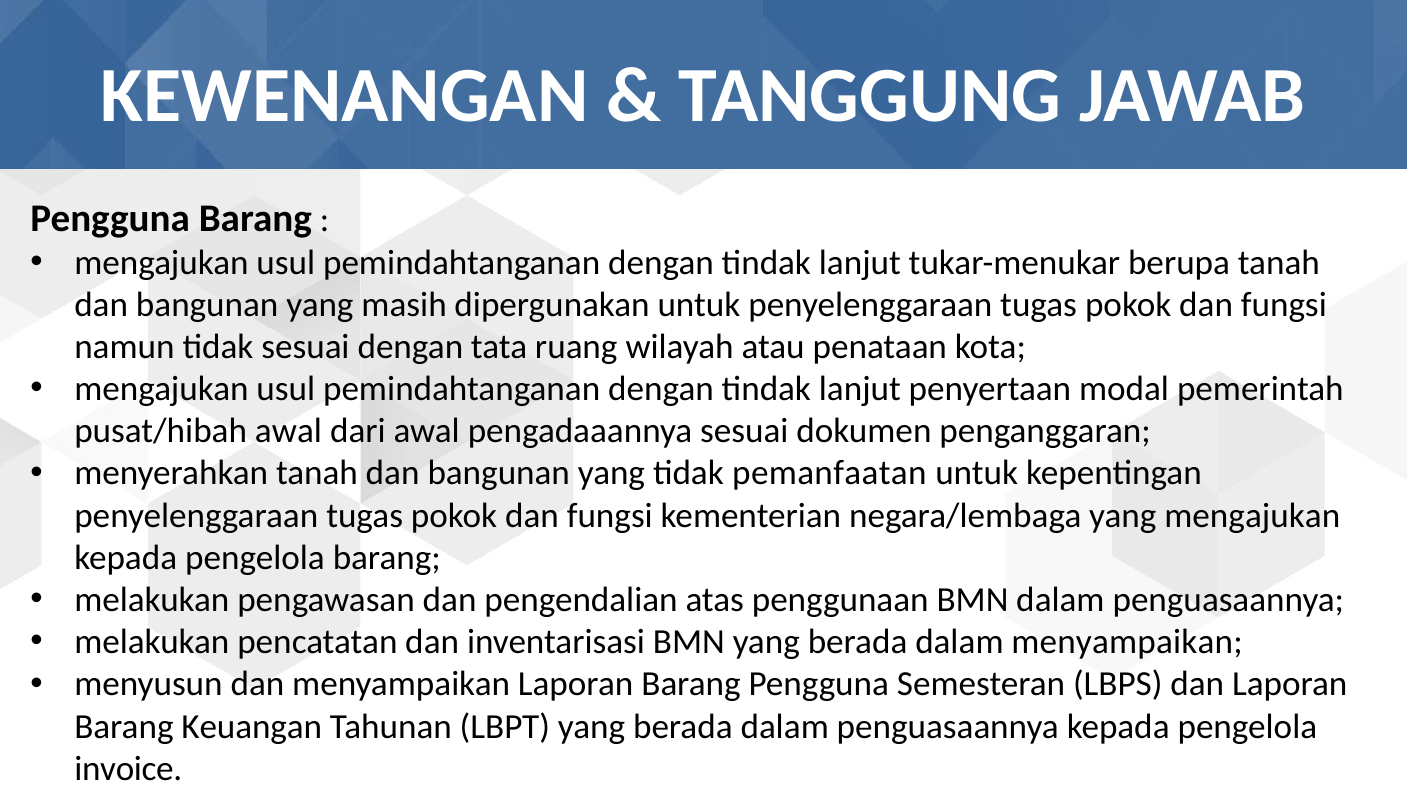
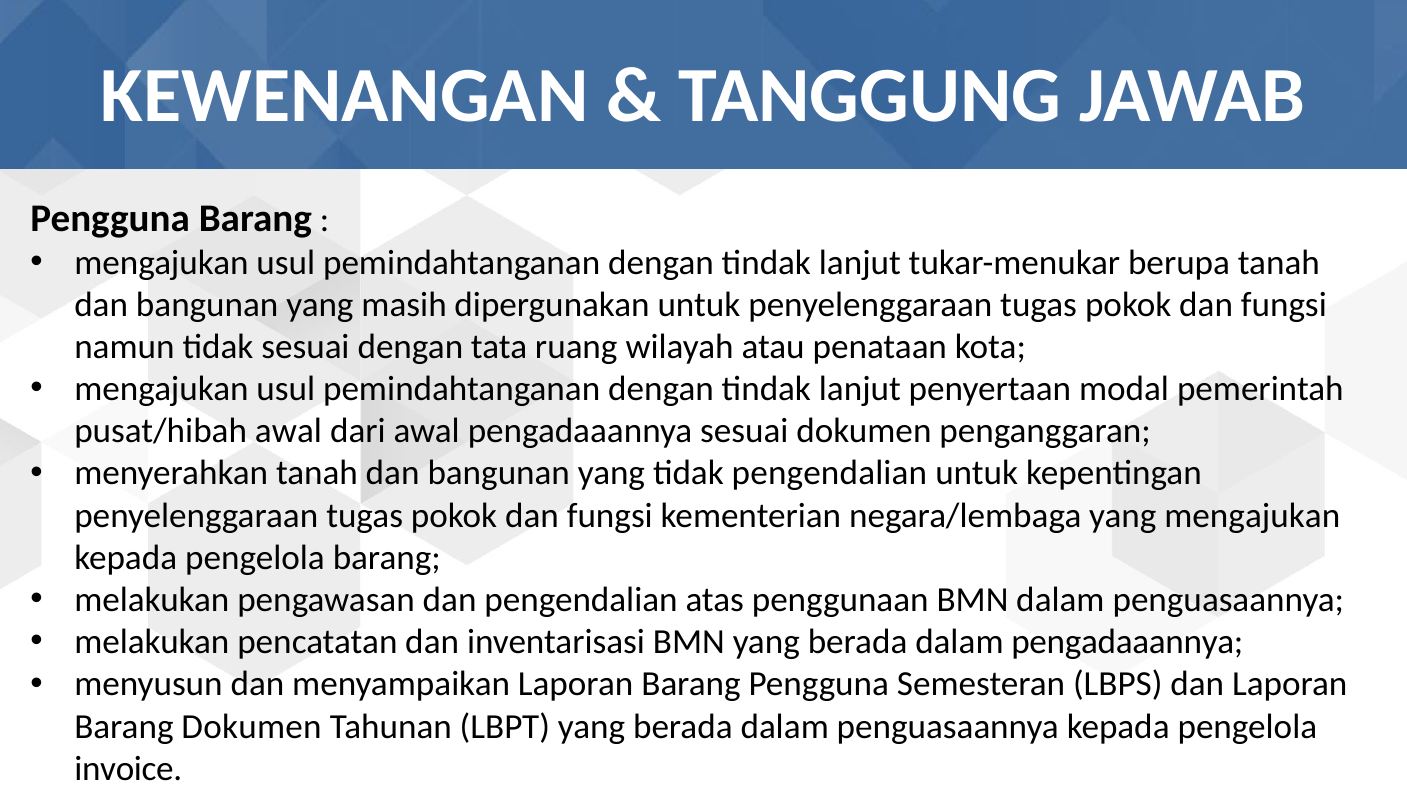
tidak pemanfaatan: pemanfaatan -> pengendalian (829, 474)
dalam menyampaikan: menyampaikan -> pengadaaannya (1127, 642)
Barang Keuangan: Keuangan -> Dokumen (252, 727)
